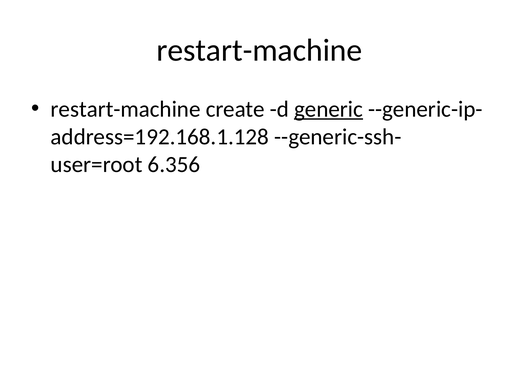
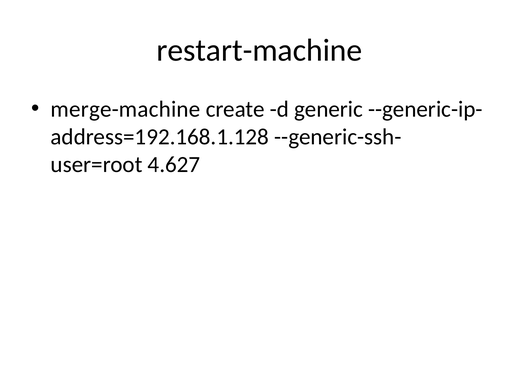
restart-machine: restart-machine -> merge-machine (125, 109)
generic underline: present -> none (329, 109)
6.356: 6.356 -> 4.627 (174, 164)
